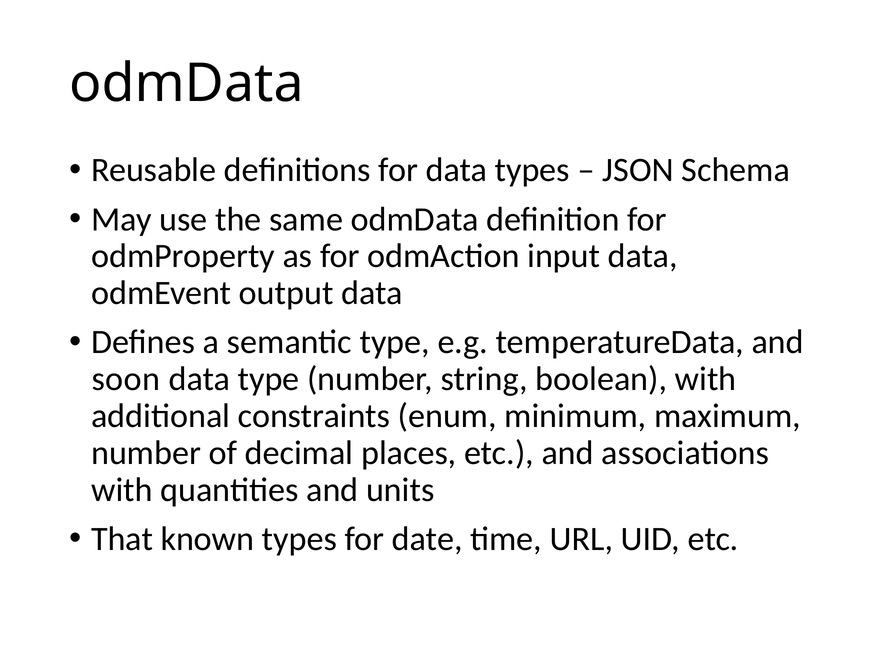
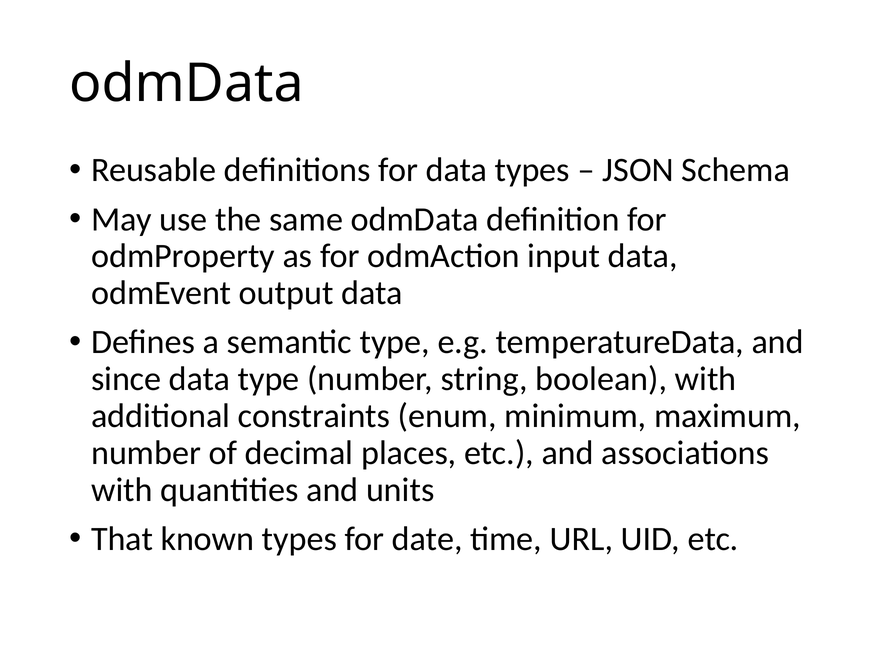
soon: soon -> since (126, 379)
